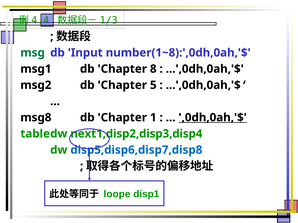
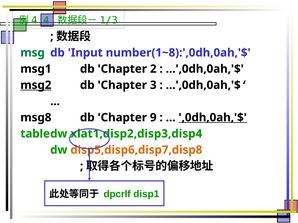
8: 8 -> 2 (153, 69)
msg2 underline: none -> present (36, 85)
5: 5 -> 3 (153, 85)
1: 1 -> 9 (153, 118)
next1,disp2,disp3,disp4: next1,disp2,disp3,disp4 -> xlat1,disp2,disp3,disp4 (136, 134)
disp5,disp6,disp7,disp8 colour: blue -> orange (136, 150)
loope: loope -> dpcrlf (117, 194)
